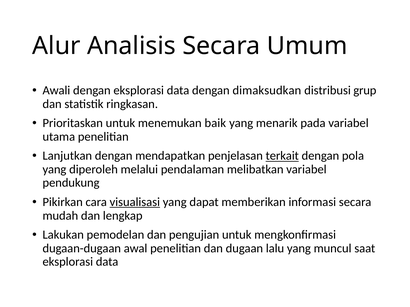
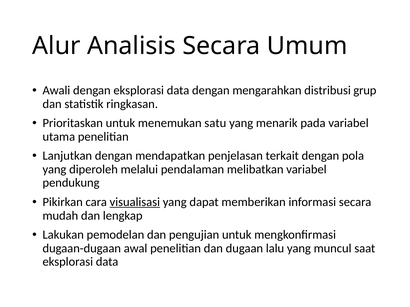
dimaksudkan: dimaksudkan -> mengarahkan (267, 91)
baik: baik -> satu (215, 123)
terkait underline: present -> none (282, 156)
